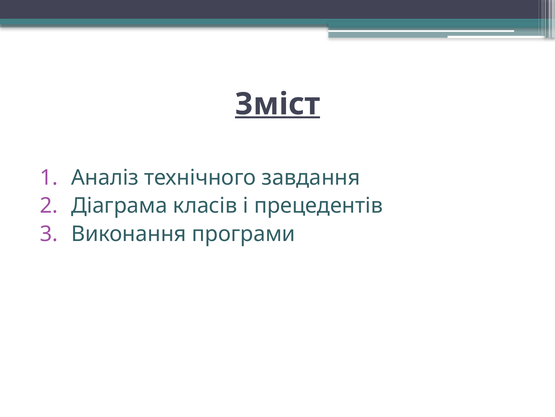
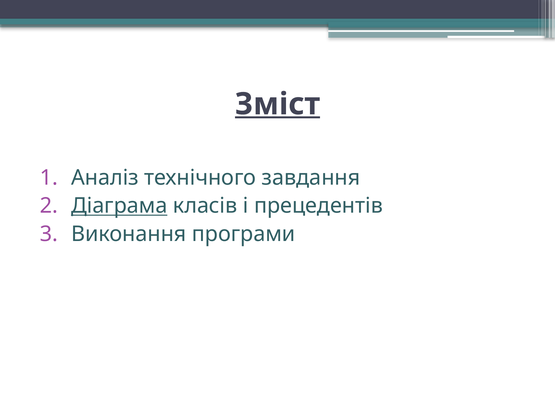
Діаграма underline: none -> present (119, 205)
